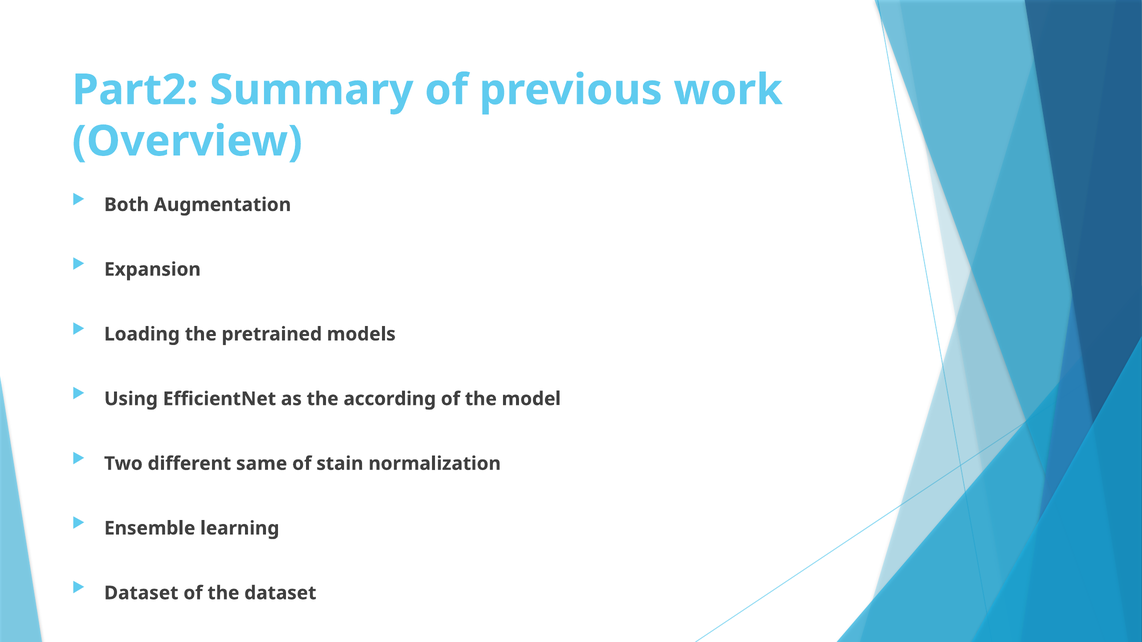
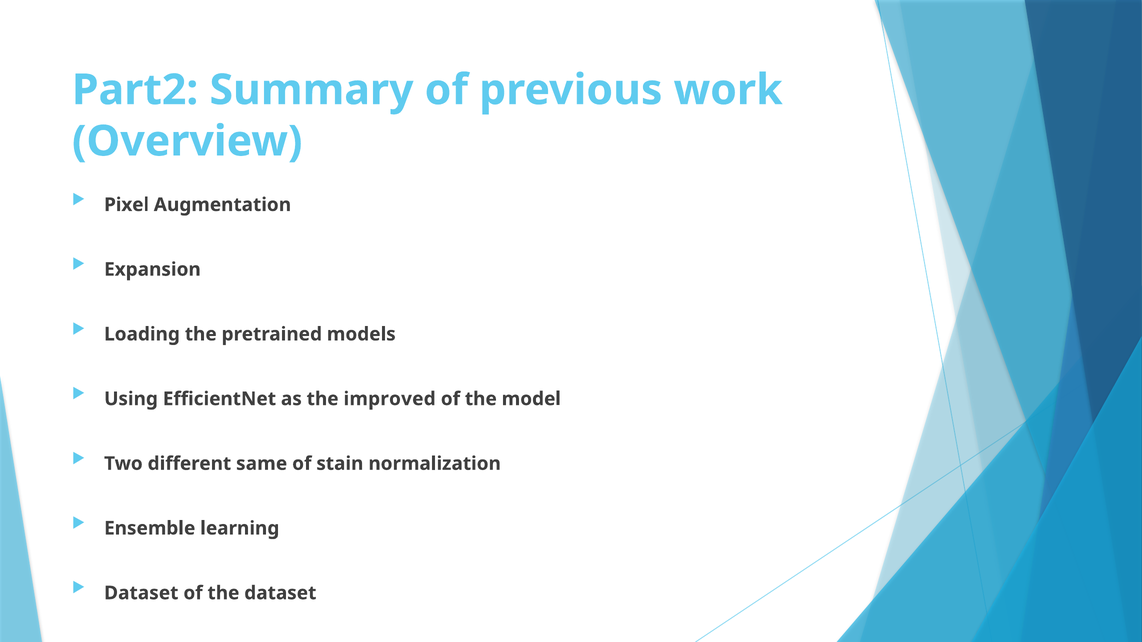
Both: Both -> Pixel (127, 205)
according: according -> improved (390, 399)
